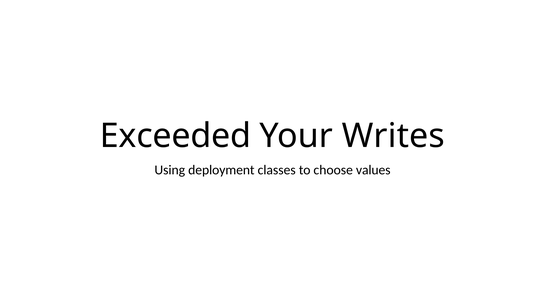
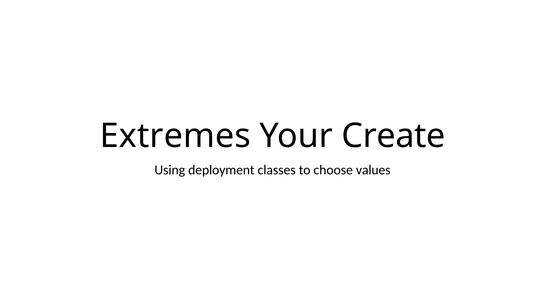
Exceeded: Exceeded -> Extremes (175, 136)
Writes: Writes -> Create (394, 136)
